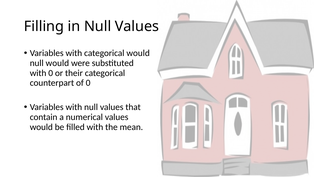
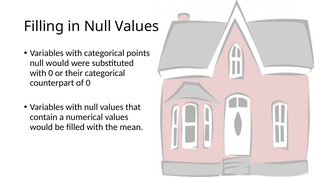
categorical would: would -> points (138, 53)
